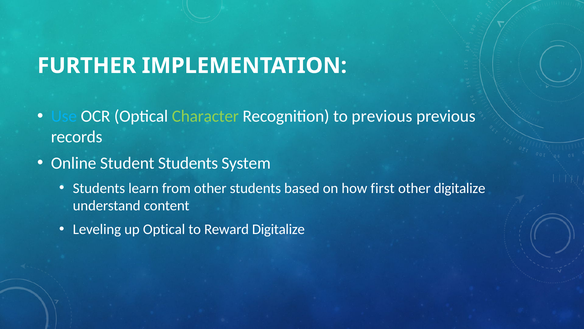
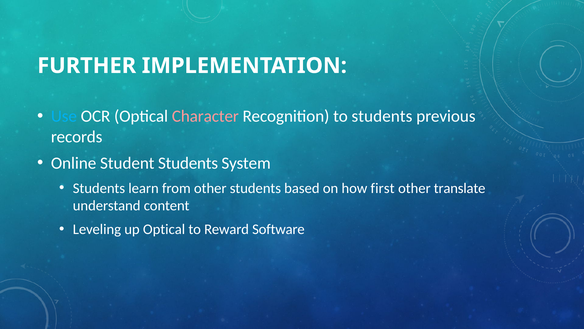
Character colour: light green -> pink (205, 116)
to previous: previous -> students (382, 116)
other digitalize: digitalize -> translate (460, 188)
Reward Digitalize: Digitalize -> Software (278, 229)
